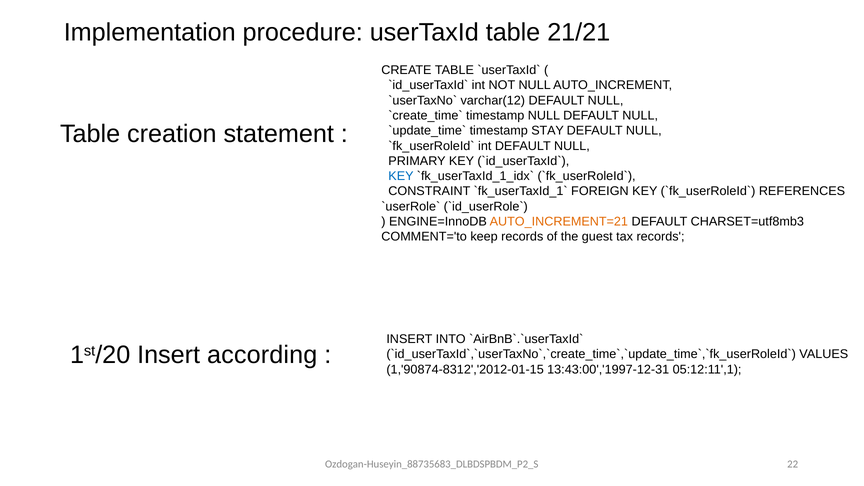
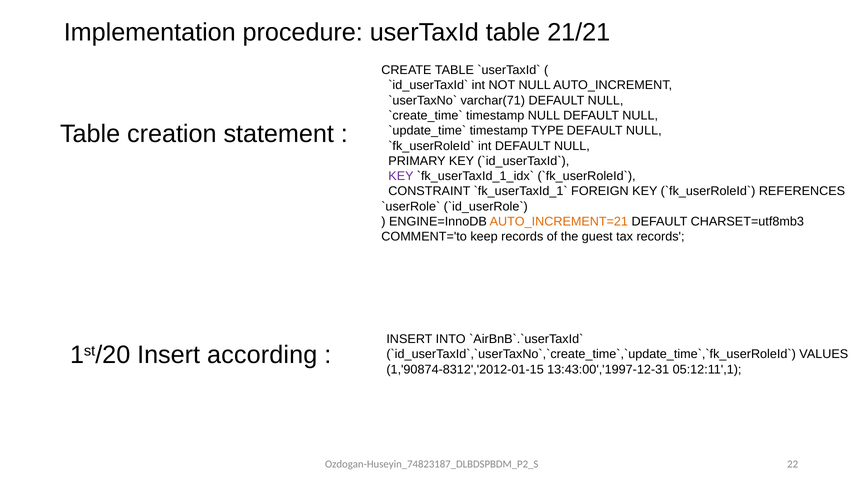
varchar(12: varchar(12 -> varchar(71 (493, 100)
STAY: STAY -> TYPE (548, 131)
KEY colour: blue -> purple (401, 176)
Ozdogan-Huseyin_88735683_DLBDSPBDM_P2_S: Ozdogan-Huseyin_88735683_DLBDSPBDM_P2_S -> Ozdogan-Huseyin_74823187_DLBDSPBDM_P2_S (432, 464)
